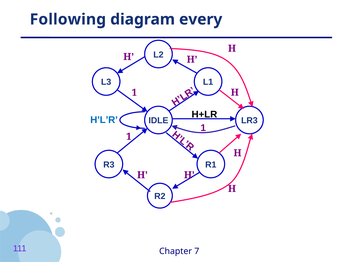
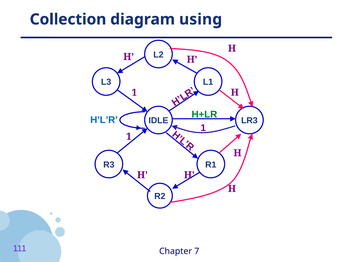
Following: Following -> Collection (68, 19)
every: every -> using (201, 19)
H+LR colour: black -> green (204, 115)
